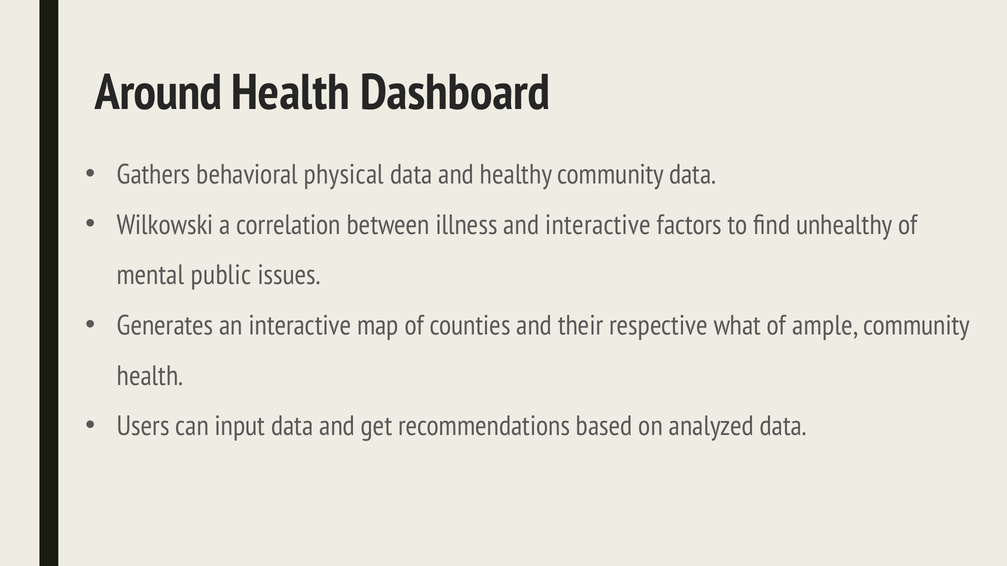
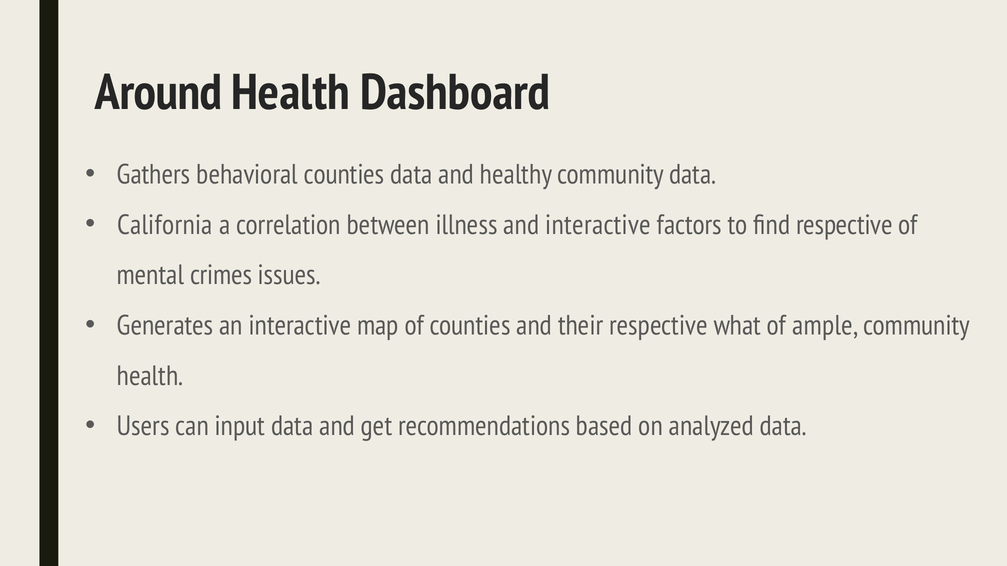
behavioral physical: physical -> counties (344, 175)
Wilkowski: Wilkowski -> California (165, 225)
find unhealthy: unhealthy -> respective (844, 225)
public: public -> crimes (221, 275)
